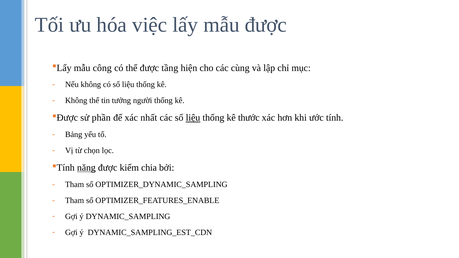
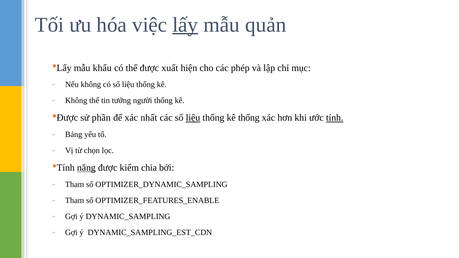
lấy underline: none -> present (185, 25)
mẫu được: được -> quản (266, 25)
công: công -> khẩu (102, 68)
tầng: tầng -> xuất (170, 68)
cùng: cùng -> phép (240, 68)
kê thước: thước -> thống (249, 118)
tính underline: none -> present (335, 118)
